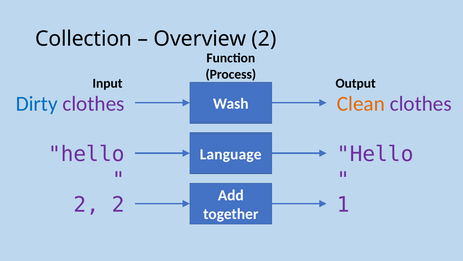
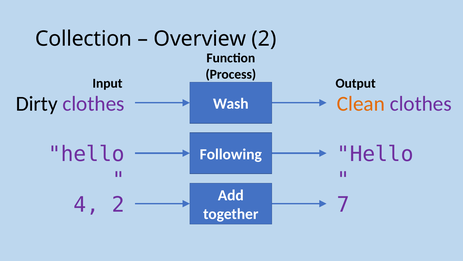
Dirty colour: blue -> black (37, 104)
Language: Language -> Following (231, 154)
2: 2 -> 4 (86, 204)
1: 1 -> 7 (343, 204)
